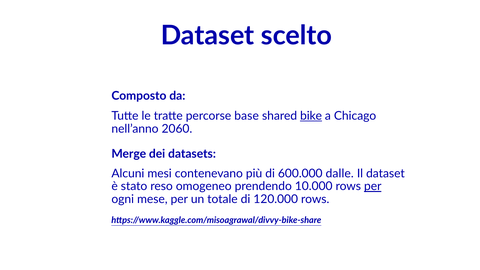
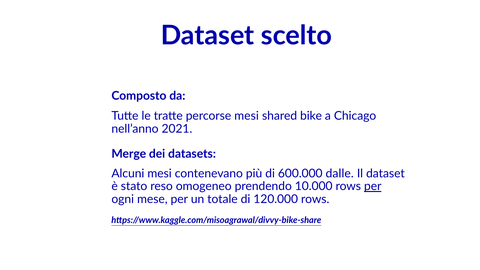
percorse base: base -> mesi (247, 116)
bike underline: present -> none (311, 116)
2060: 2060 -> 2021 (177, 129)
